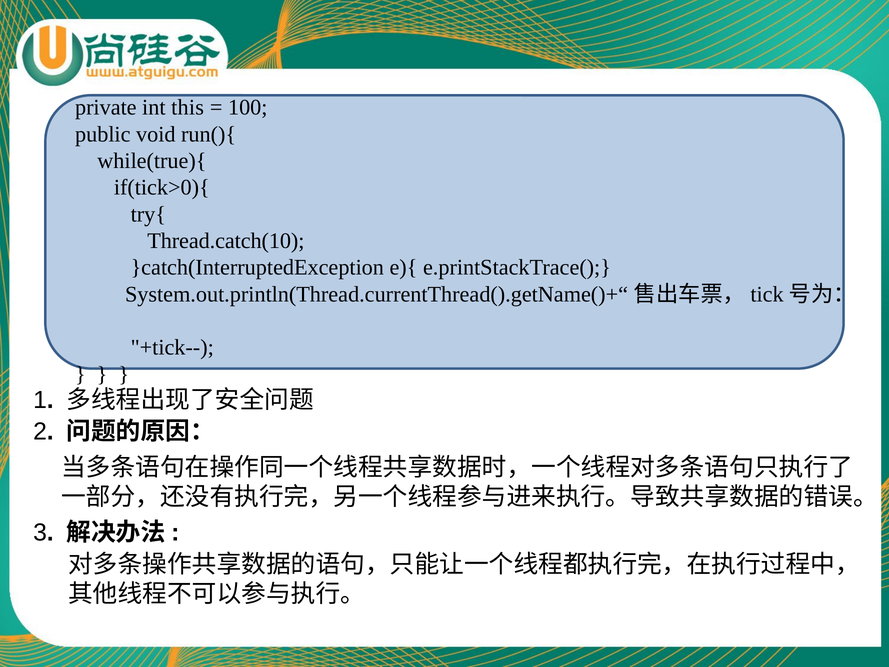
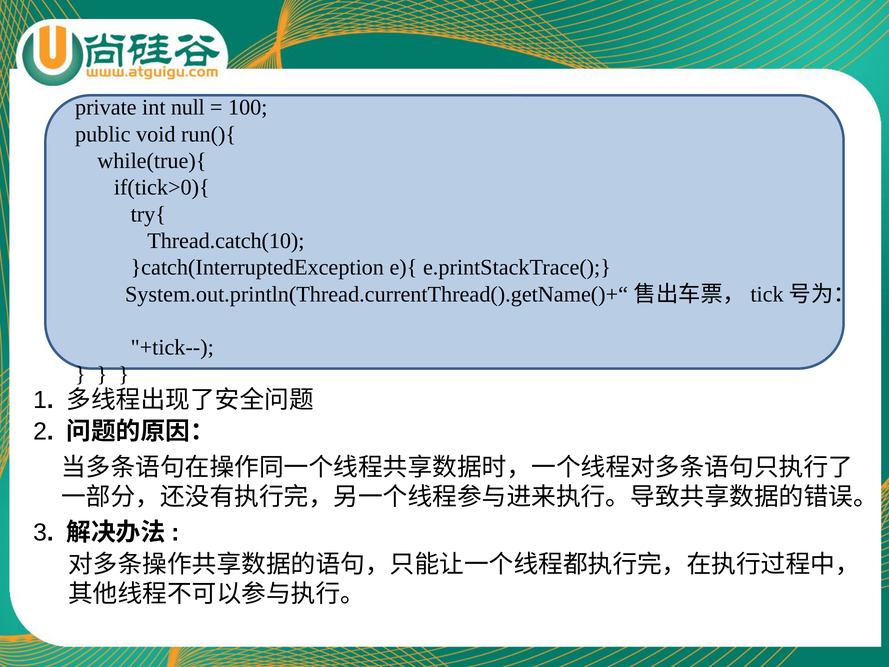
this: this -> null (188, 108)
